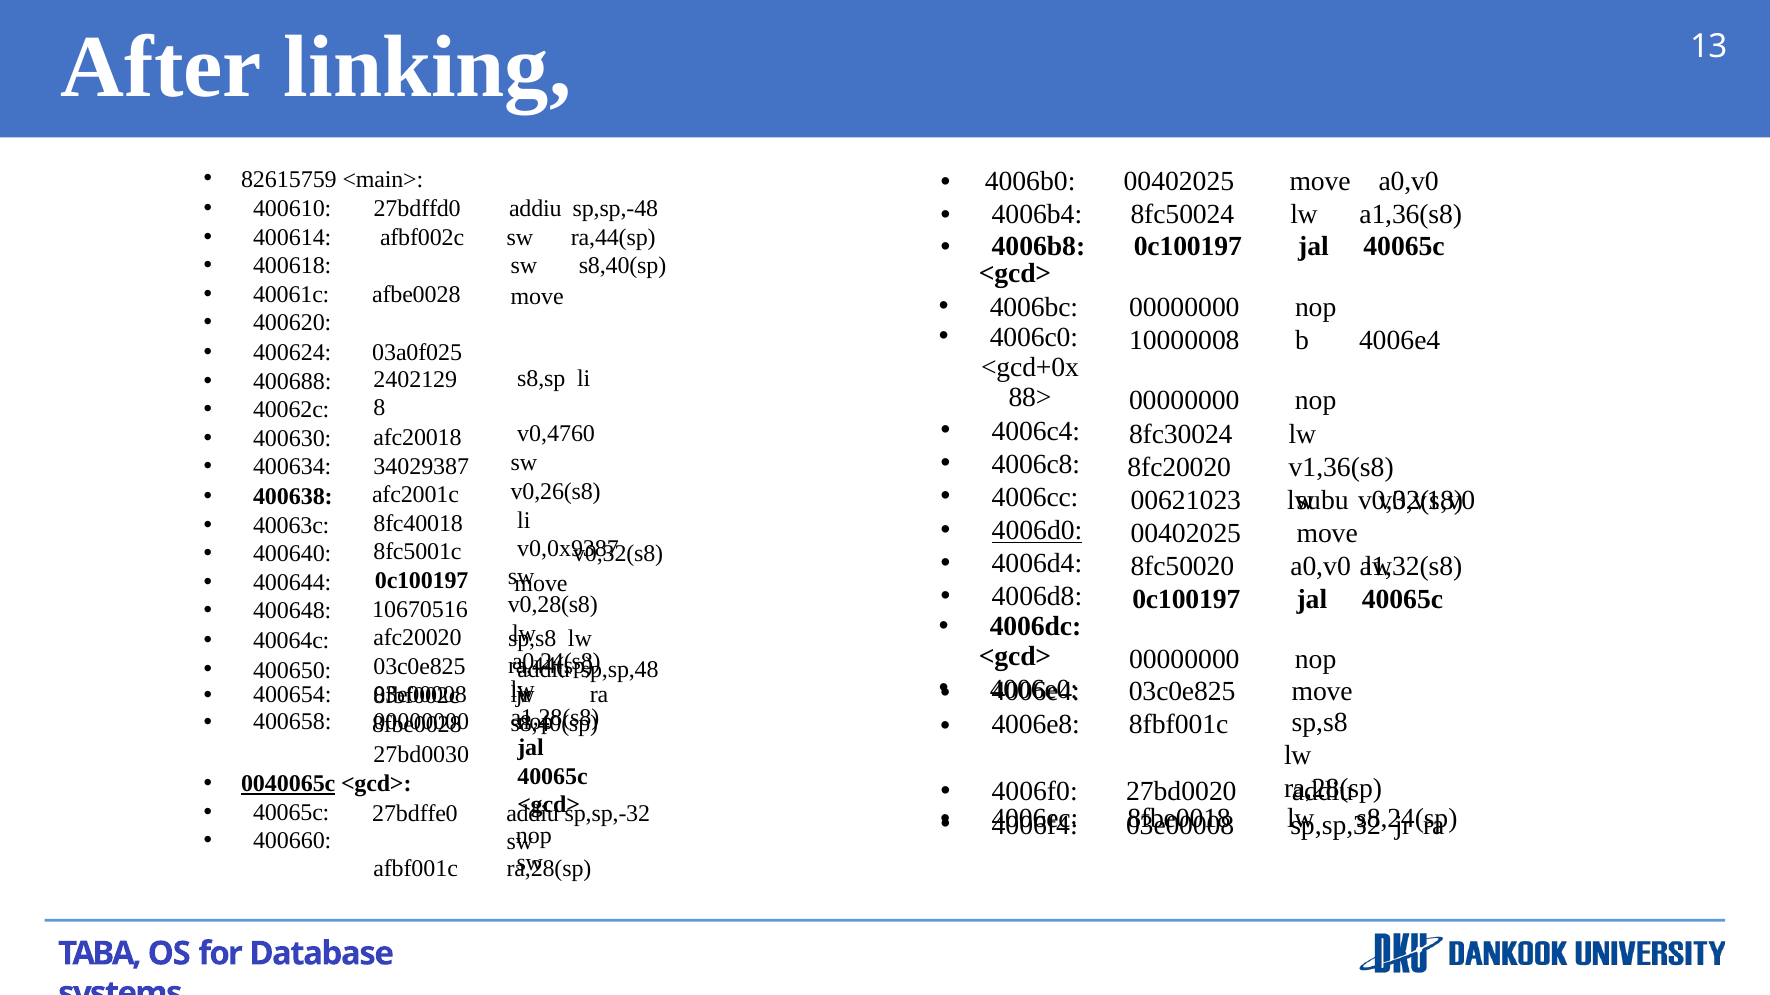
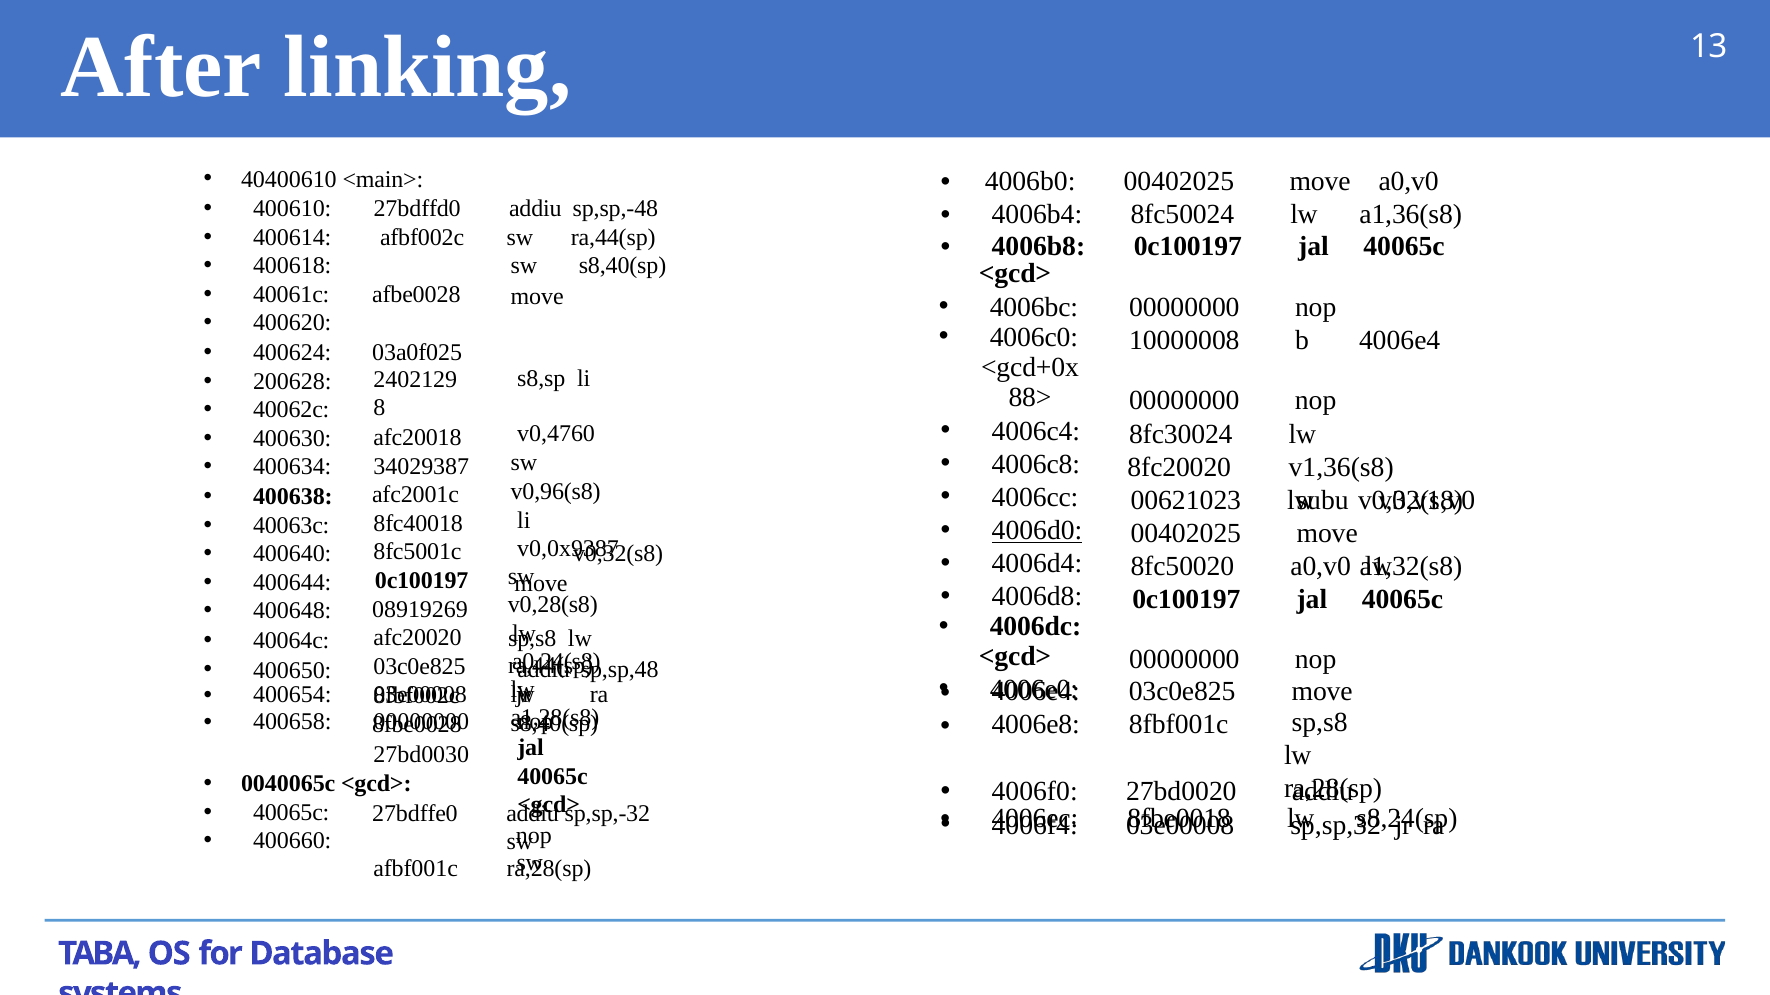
82615759: 82615759 -> 40400610 (289, 179)
400688: 400688 -> 200628 (292, 382)
v0,26(s8: v0,26(s8 -> v0,96(s8 (556, 492)
10670516: 10670516 -> 08919269 (420, 610)
0040065c underline: present -> none (288, 784)
